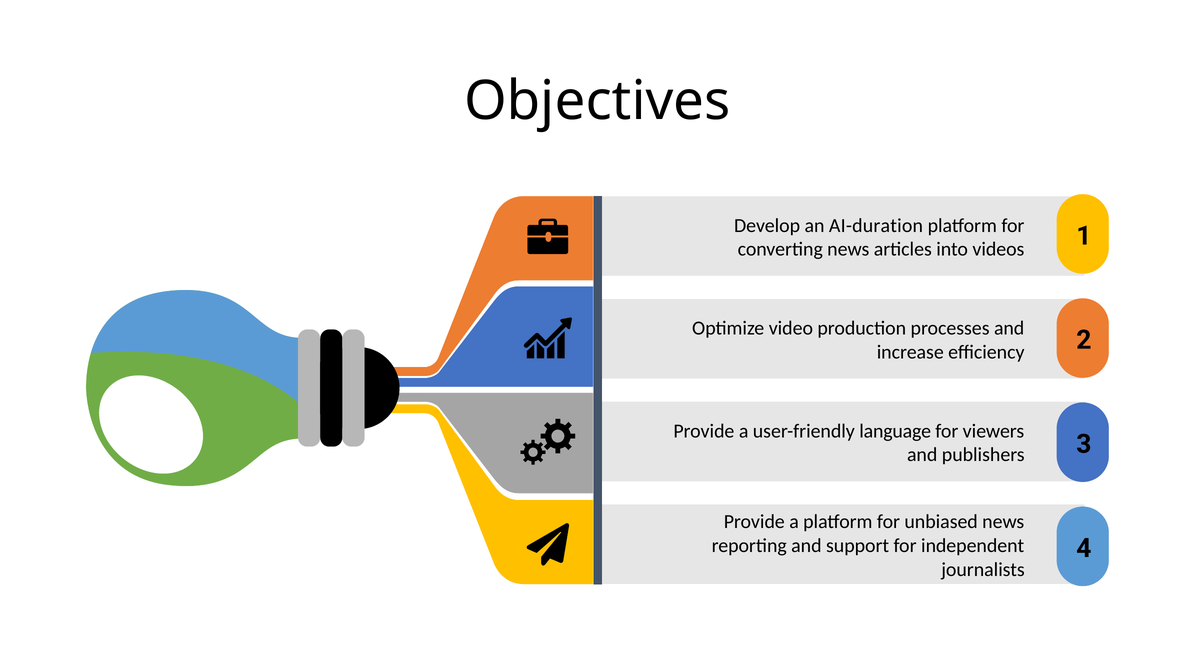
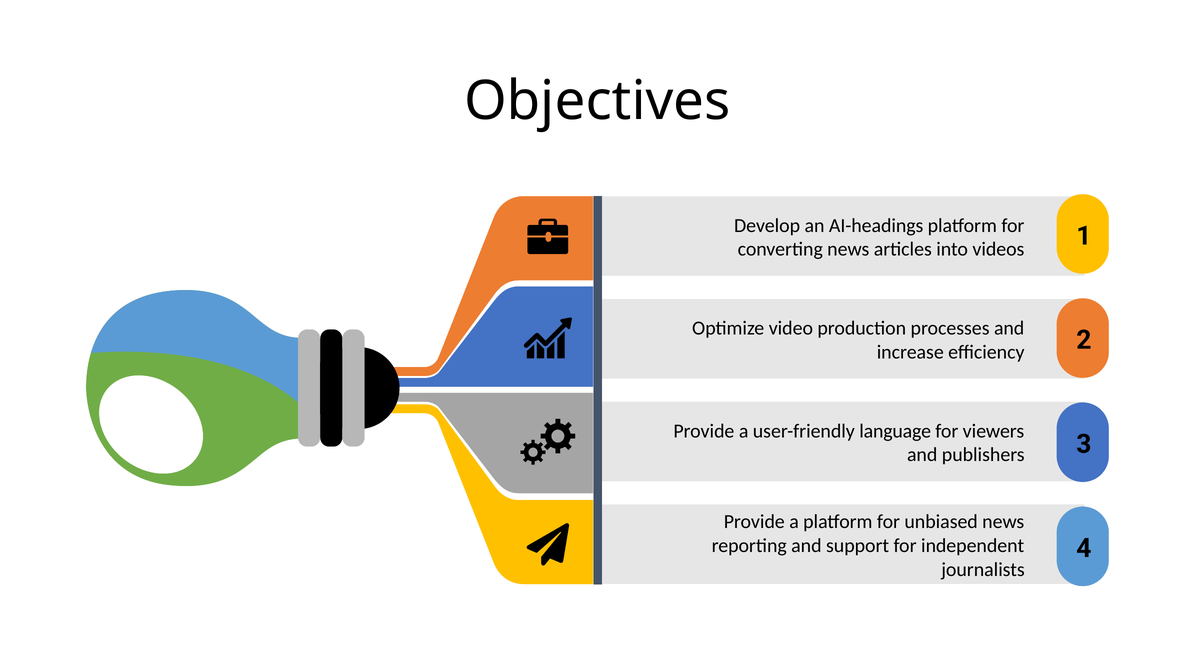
AI-duration: AI-duration -> AI-headings (876, 226)
